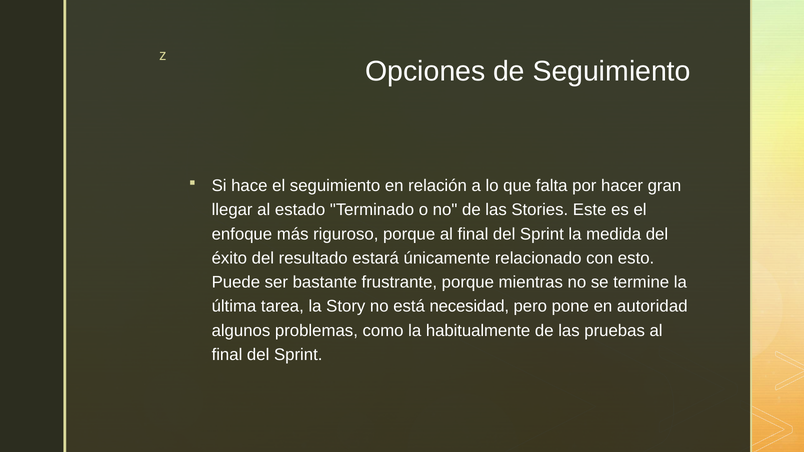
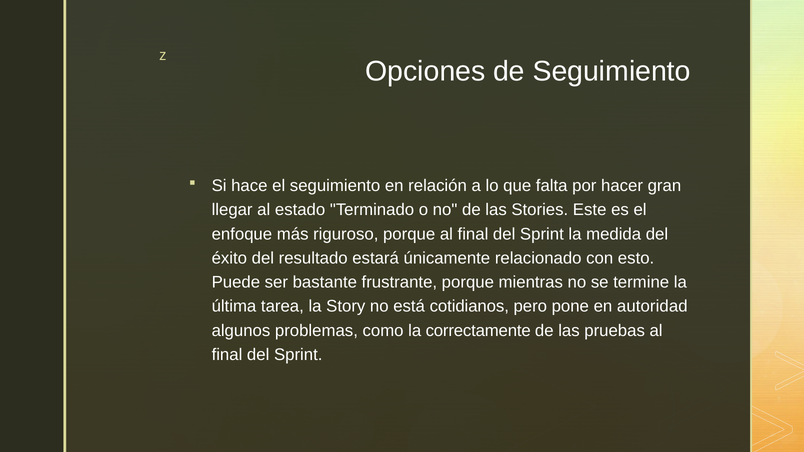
necesidad: necesidad -> cotidianos (469, 307)
habitualmente: habitualmente -> correctamente (478, 331)
